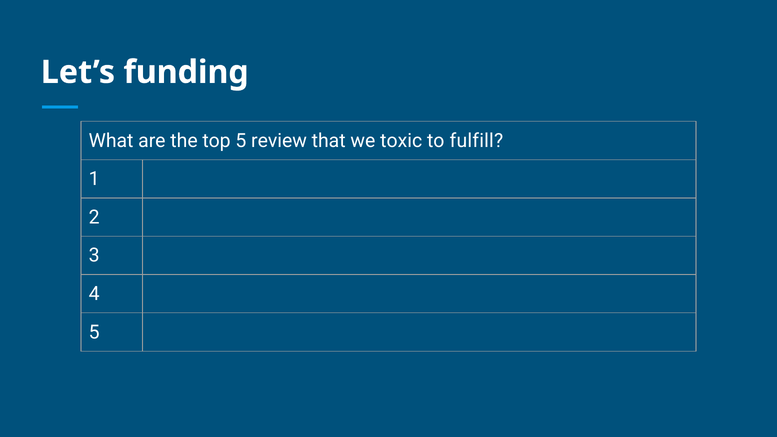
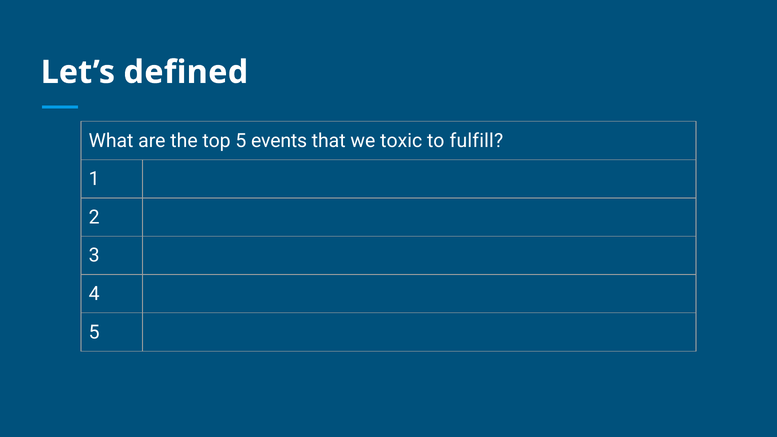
funding: funding -> defined (186, 72)
review: review -> events (279, 141)
